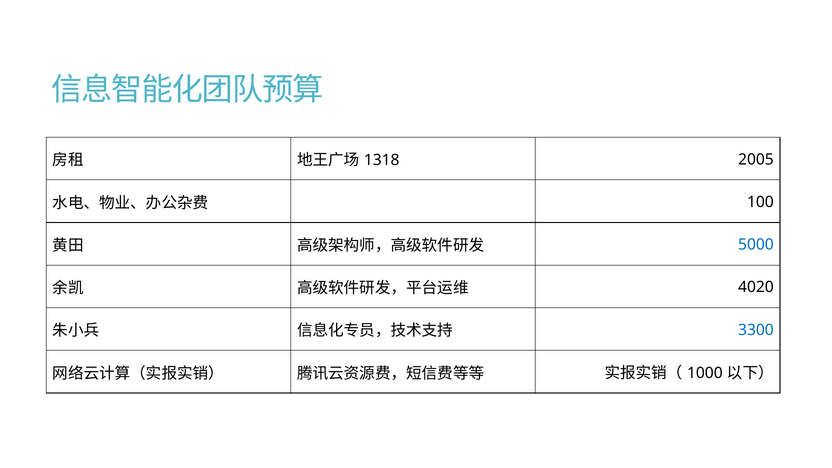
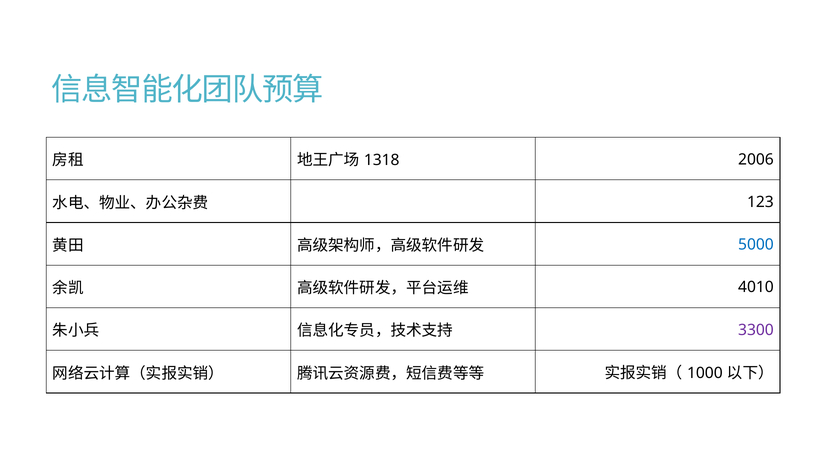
2005: 2005 -> 2006 (756, 159)
100: 100 -> 123 (760, 202)
4020: 4020 -> 4010 (756, 287)
3300 colour: blue -> purple (756, 330)
